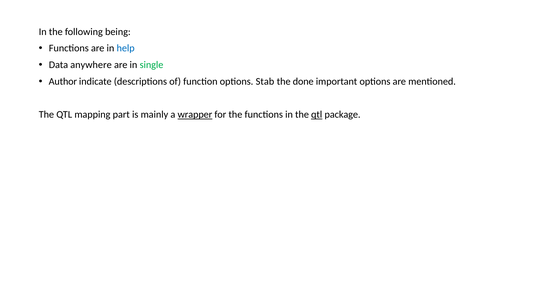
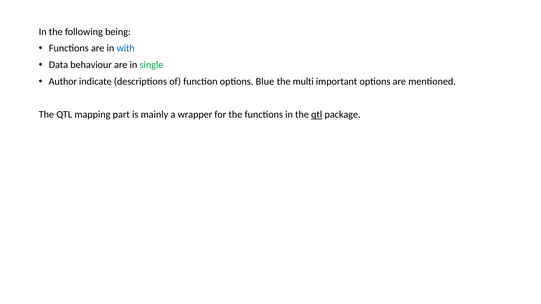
help: help -> with (126, 48)
anywhere: anywhere -> behaviour (91, 65)
Stab: Stab -> Blue (265, 82)
done: done -> multi (303, 82)
wrapper underline: present -> none (195, 115)
